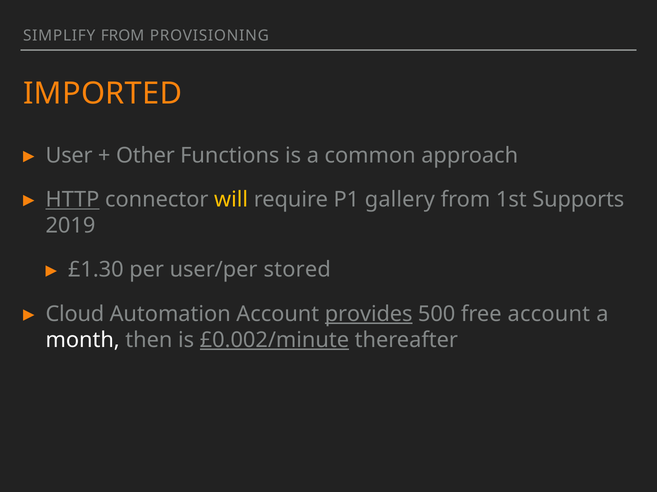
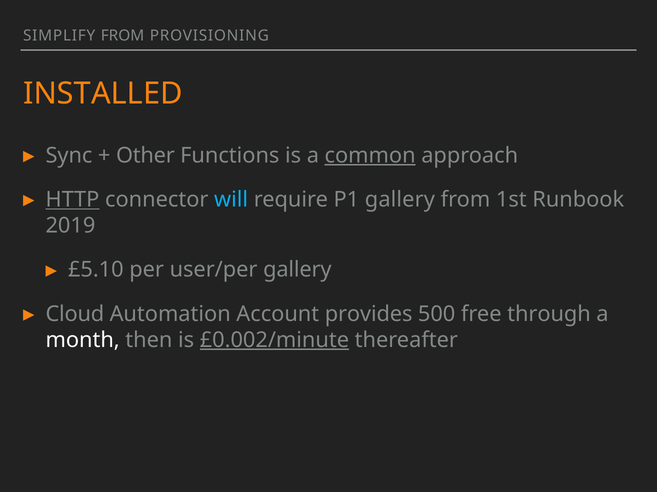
IMPORTED: IMPORTED -> INSTALLED (103, 94)
User: User -> Sync (69, 156)
common underline: none -> present (370, 156)
will colour: yellow -> light blue (231, 200)
Supports: Supports -> Runbook (578, 200)
£1.30: £1.30 -> £5.10 (96, 270)
user/per stored: stored -> gallery (297, 270)
provides underline: present -> none (369, 314)
free account: account -> through (549, 314)
